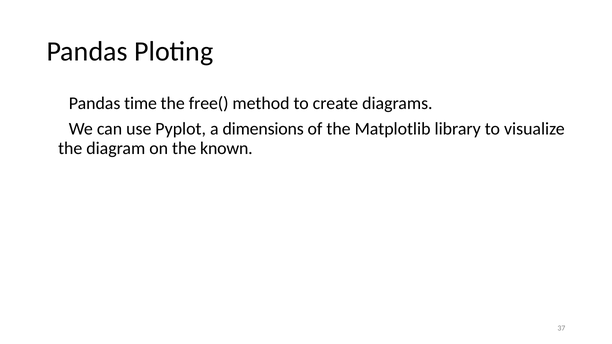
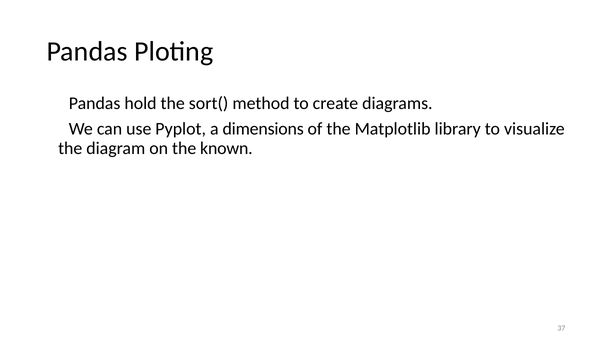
time: time -> hold (140, 103)
free(: free( -> sort( (209, 103)
